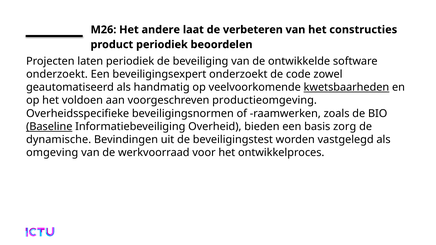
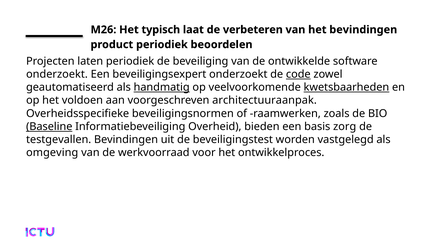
andere: andere -> typisch (161, 30)
het constructies: constructies -> bevindingen (363, 30)
code underline: none -> present (298, 74)
handmatig underline: none -> present (162, 87)
productieomgeving: productieomgeving -> architectuuraanpak (265, 100)
dynamische: dynamische -> testgevallen (59, 140)
